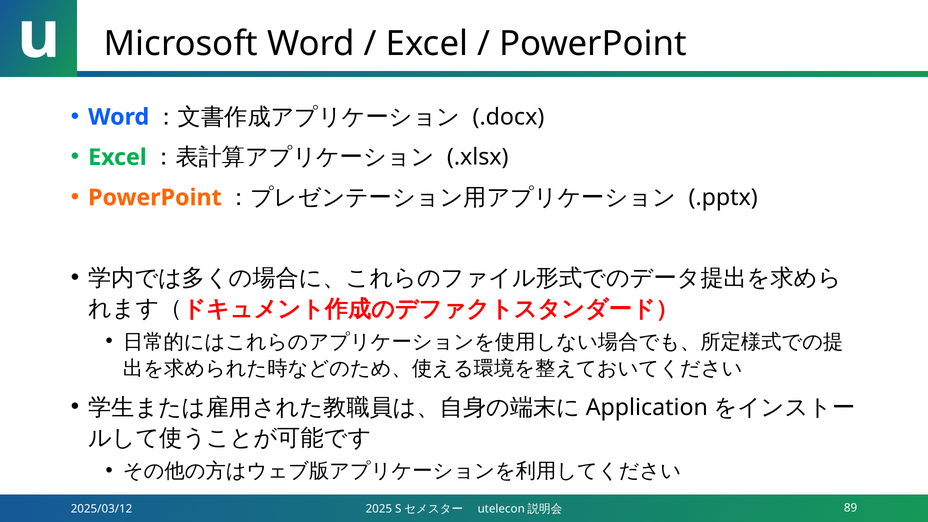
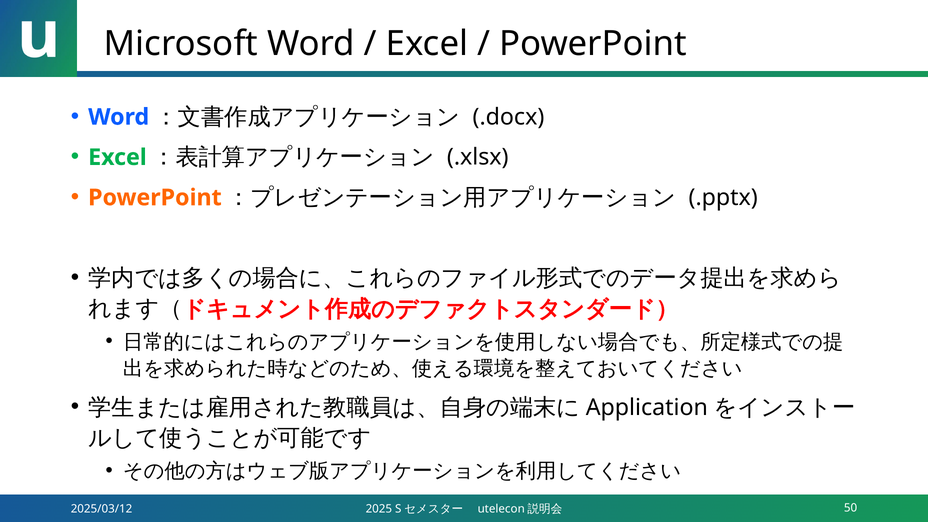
89: 89 -> 50 (851, 508)
